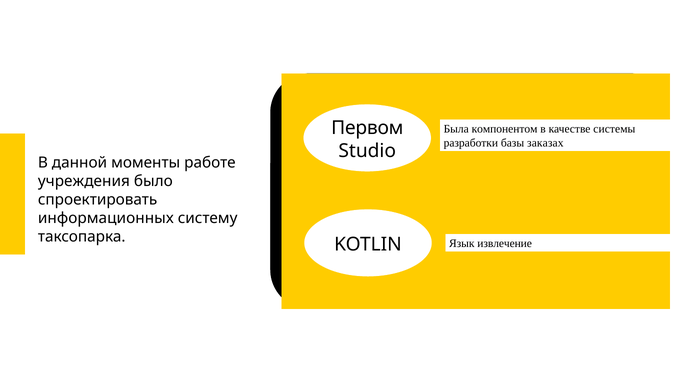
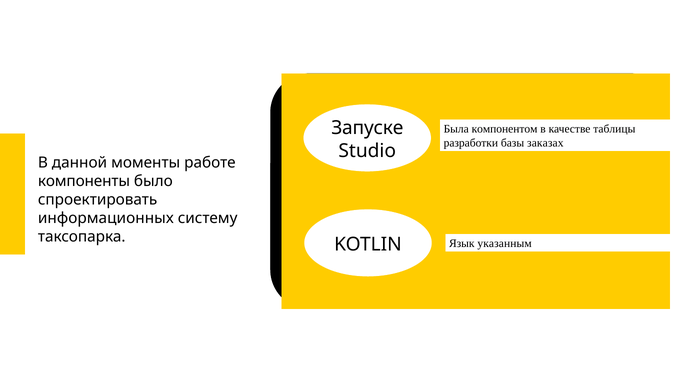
Первом: Первом -> Запуске (367, 128)
системы: системы -> таблицы (614, 129)
учреждения: учреждения -> компоненты (84, 181)
извлечение: извлечение -> указанным (505, 244)
